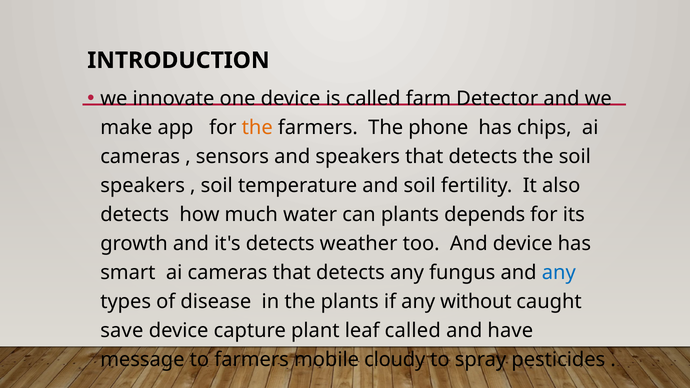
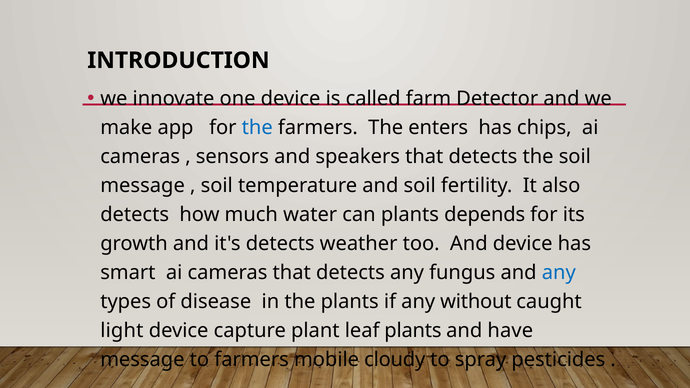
the colour: orange -> blue (257, 128)
phone: phone -> enters (438, 128)
speakers: speakers -> message (143, 186)
save: save -> light (122, 331)
leaf called: called -> plants (413, 331)
